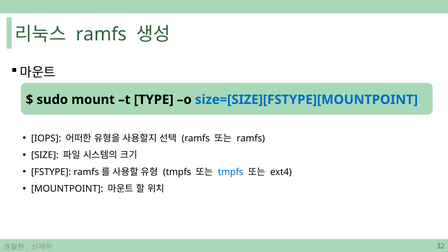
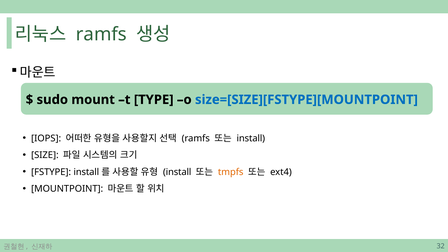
ramfs: ramfs -> install (251, 138)
FSTYPE ramfs: ramfs -> install (86, 172)
tmpfs: tmpfs -> install (177, 172)
tmpfs colour: blue -> orange (231, 172)
